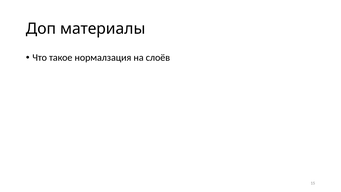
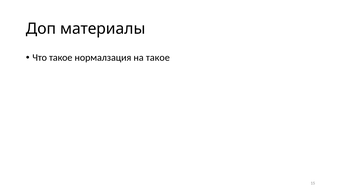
на слоёв: слоёв -> такое (158, 58)
